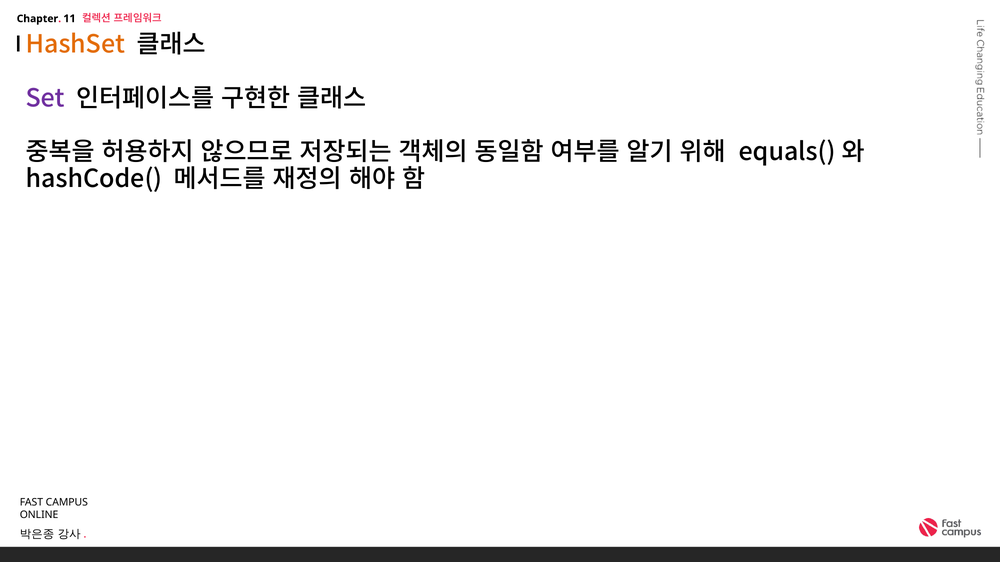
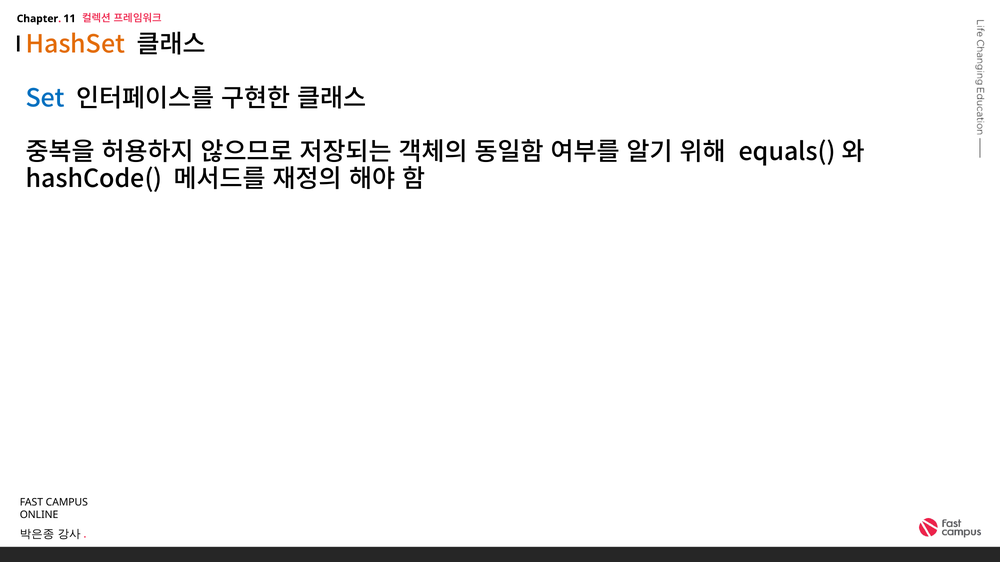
Set colour: purple -> blue (45, 98)
